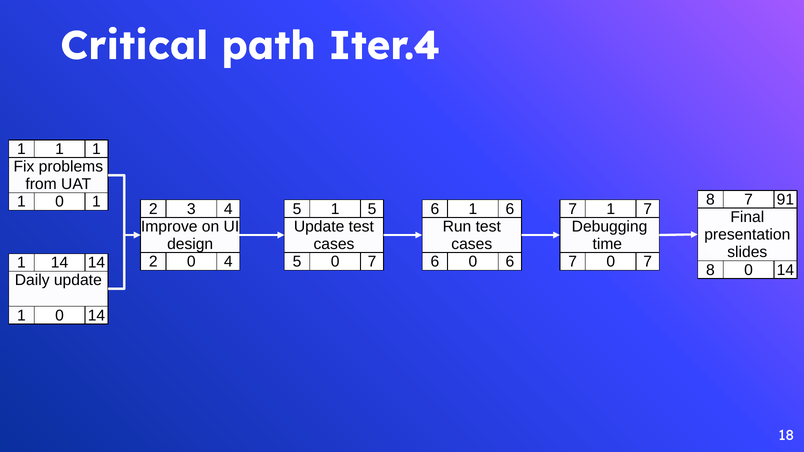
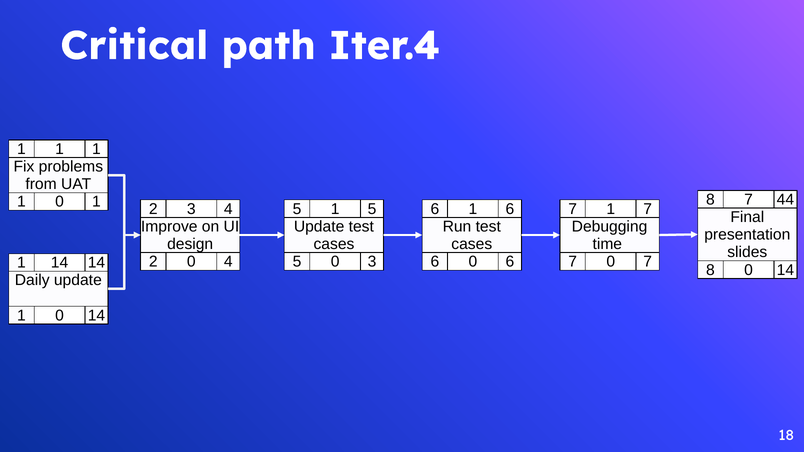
91: 91 -> 44 (785, 200)
5 0 7: 7 -> 3 (372, 262)
